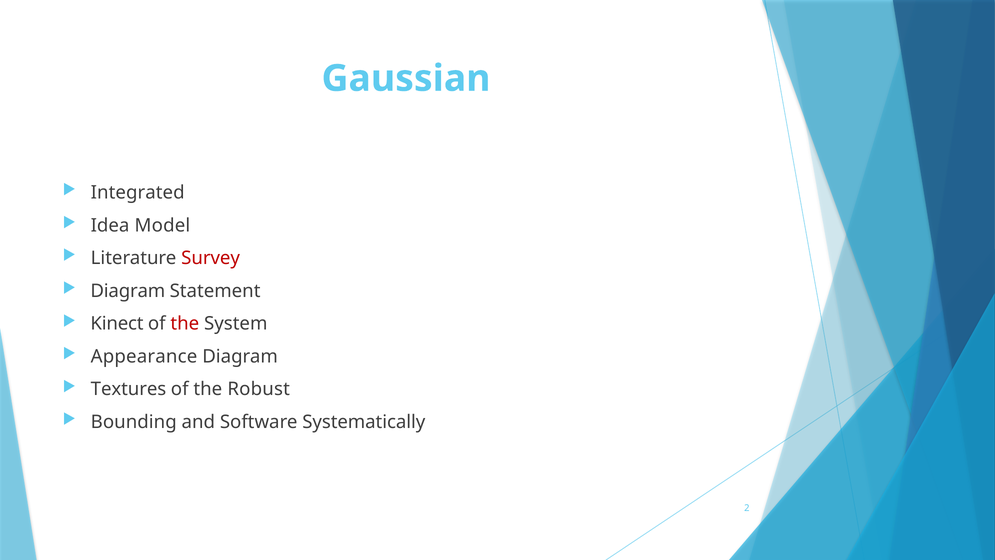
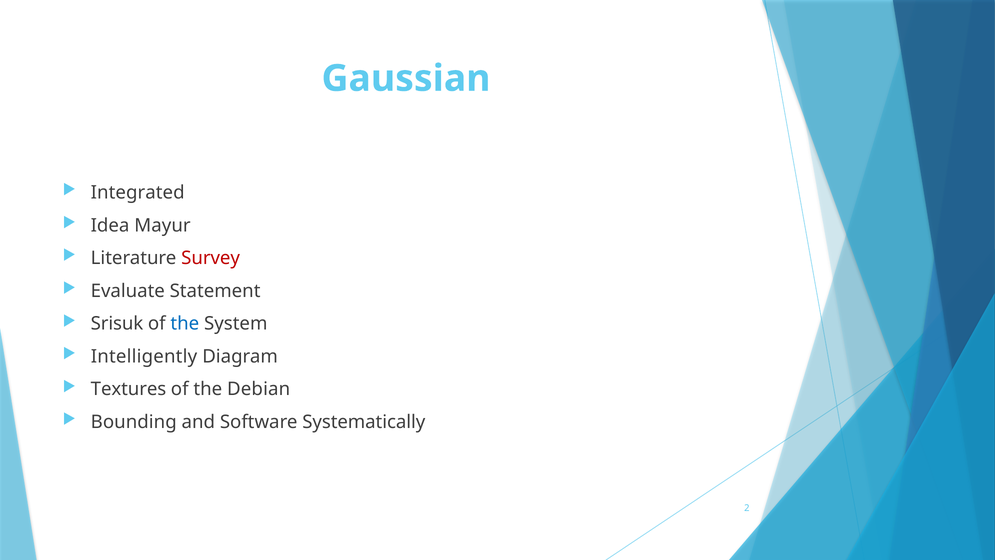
Model: Model -> Mayur (162, 225)
Diagram: Diagram -> Evaluate (128, 291)
Kinect: Kinect -> Srisuk (117, 324)
the colour: red -> blue (185, 324)
Appearance: Appearance -> Intelligently (144, 356)
Robust: Robust -> Debian (259, 389)
